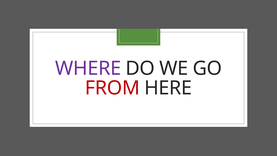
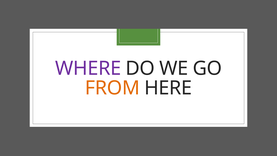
FROM colour: red -> orange (112, 88)
